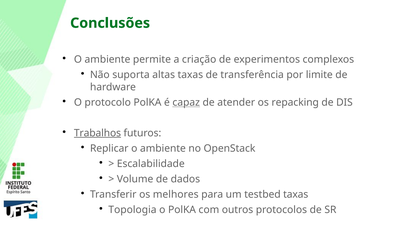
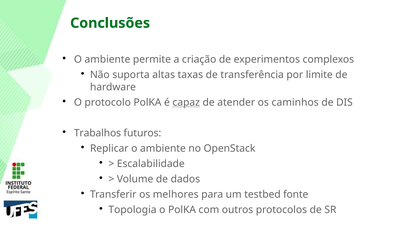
repacking: repacking -> caminhos (295, 102)
Trabalhos underline: present -> none (97, 133)
testbed taxas: taxas -> fonte (296, 194)
